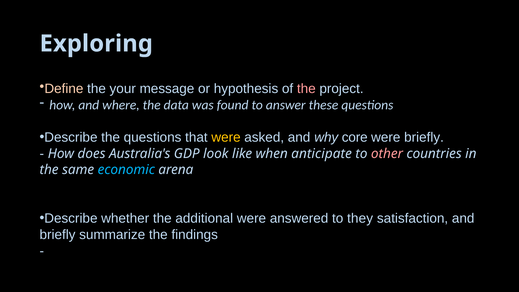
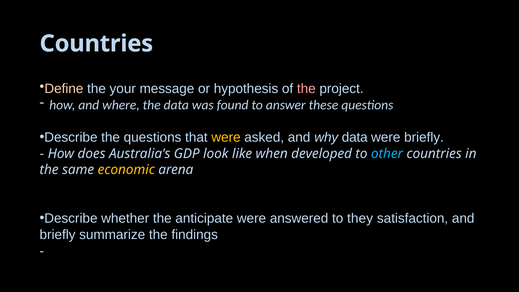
Exploring: Exploring -> Countries (96, 44)
why core: core -> data (355, 137)
anticipate: anticipate -> developed (322, 154)
other colour: pink -> light blue (387, 154)
economic colour: light blue -> yellow (126, 170)
additional: additional -> anticipate (204, 218)
